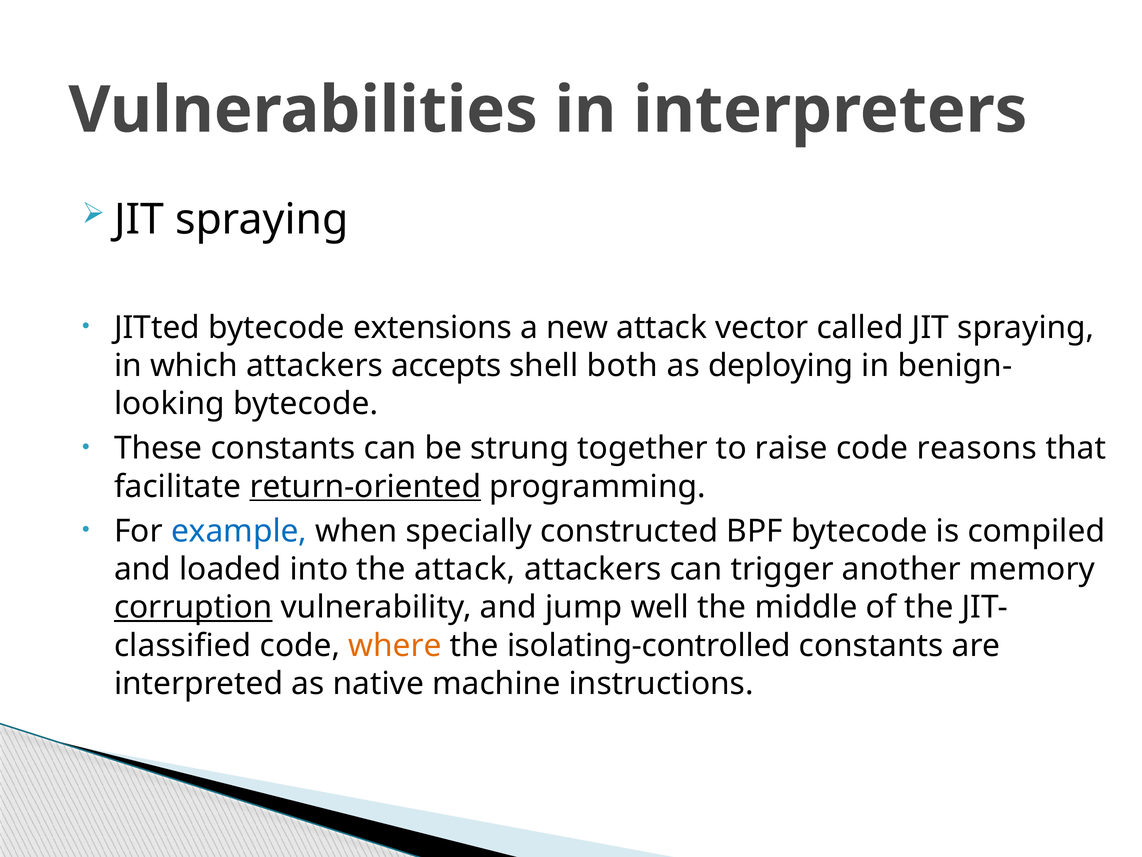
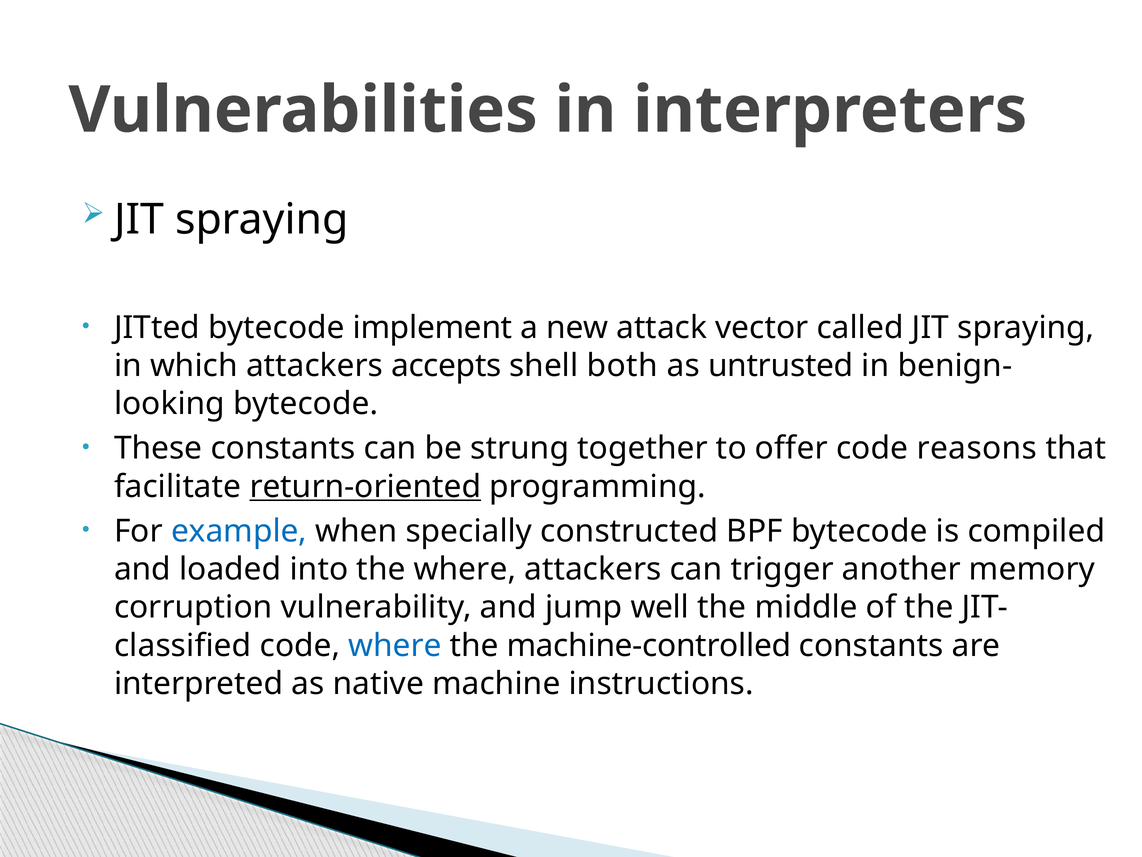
extensions: extensions -> implement (433, 327)
deploying: deploying -> untrusted (781, 366)
raise: raise -> offer (791, 448)
the attack: attack -> where (465, 569)
corruption underline: present -> none (193, 607)
where colour: orange -> blue (395, 645)
isolating-controlled: isolating-controlled -> machine-controlled (649, 645)
